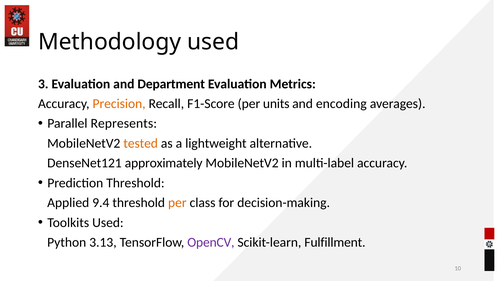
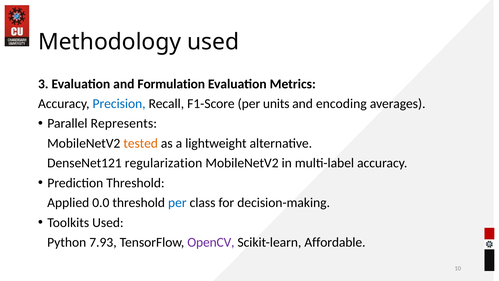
Department: Department -> Formulation (171, 84)
Precision colour: orange -> blue (119, 104)
approximately: approximately -> regularization (164, 163)
9.4: 9.4 -> 0.0 (101, 203)
per colour: orange -> blue (177, 203)
3.13: 3.13 -> 7.93 (103, 242)
Fulfillment: Fulfillment -> Affordable (335, 242)
